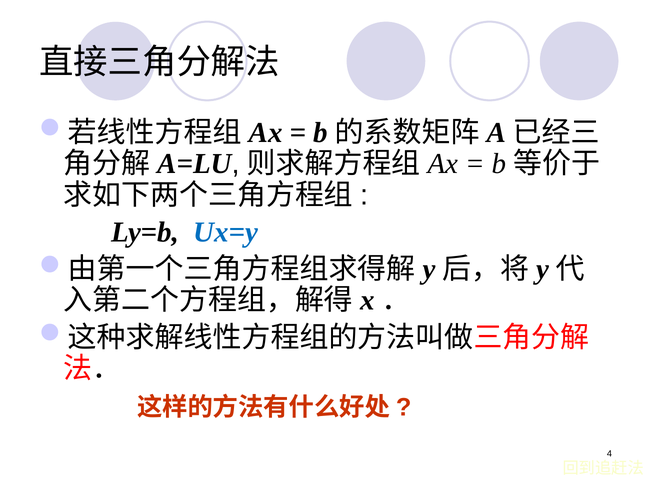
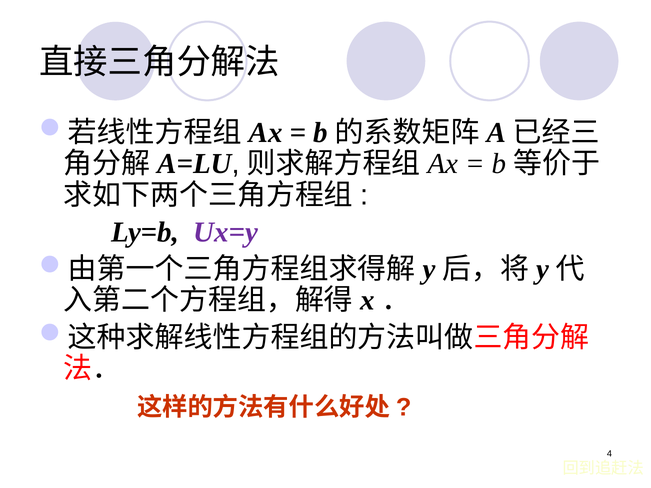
Ux=y colour: blue -> purple (226, 232)
